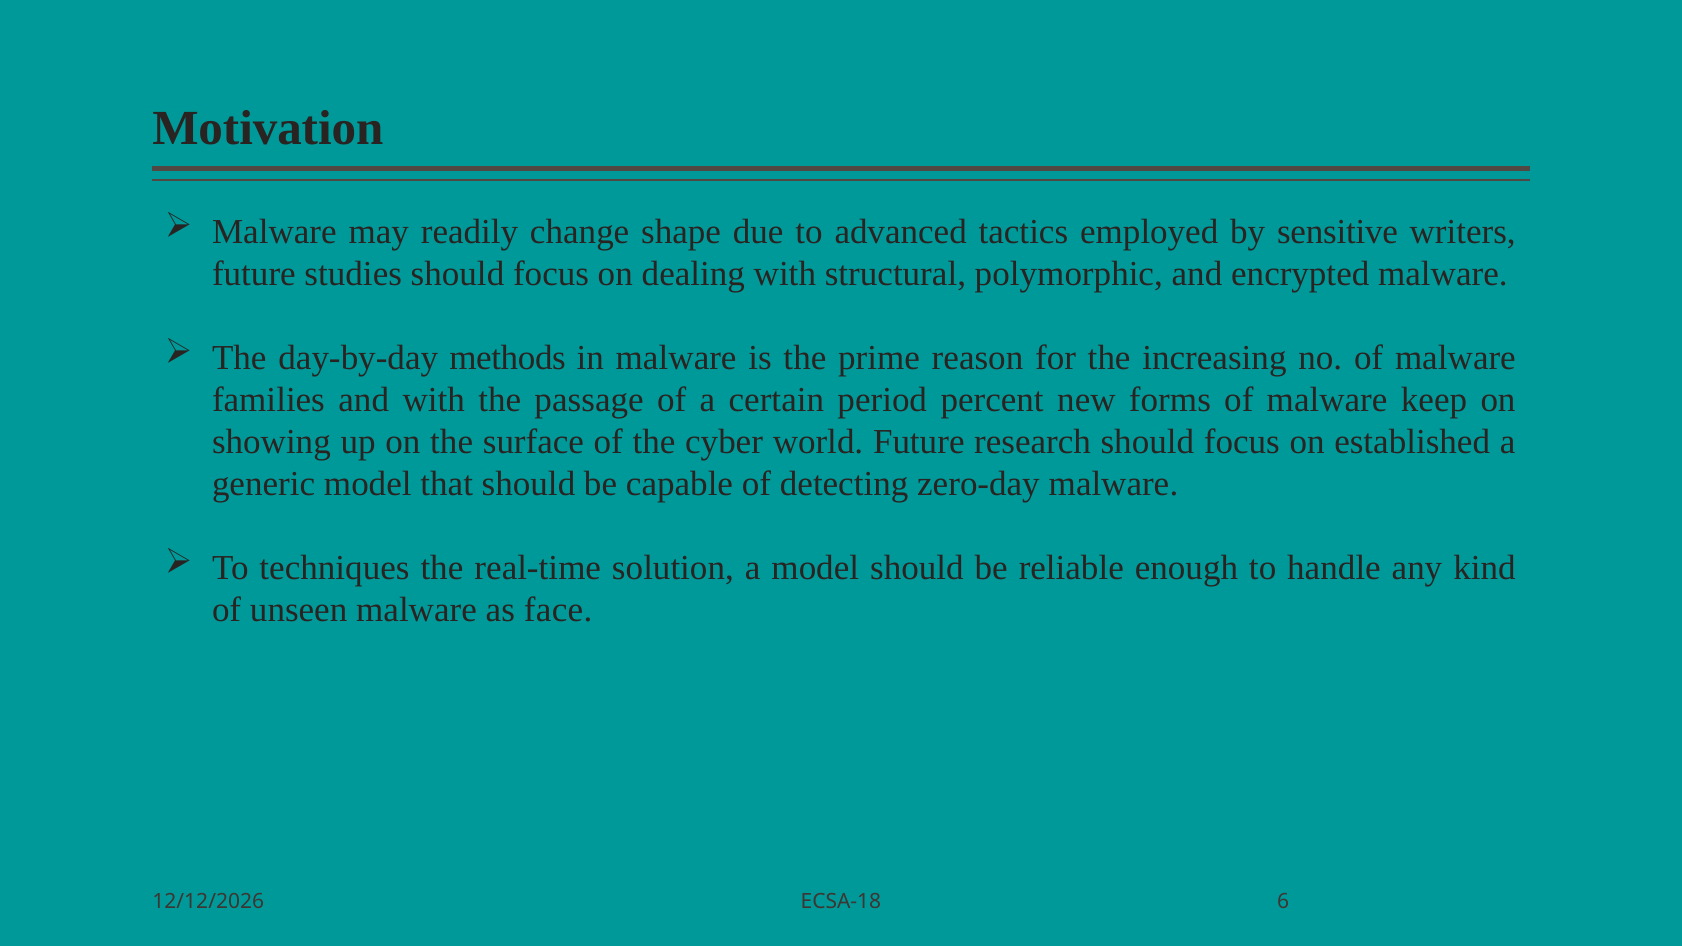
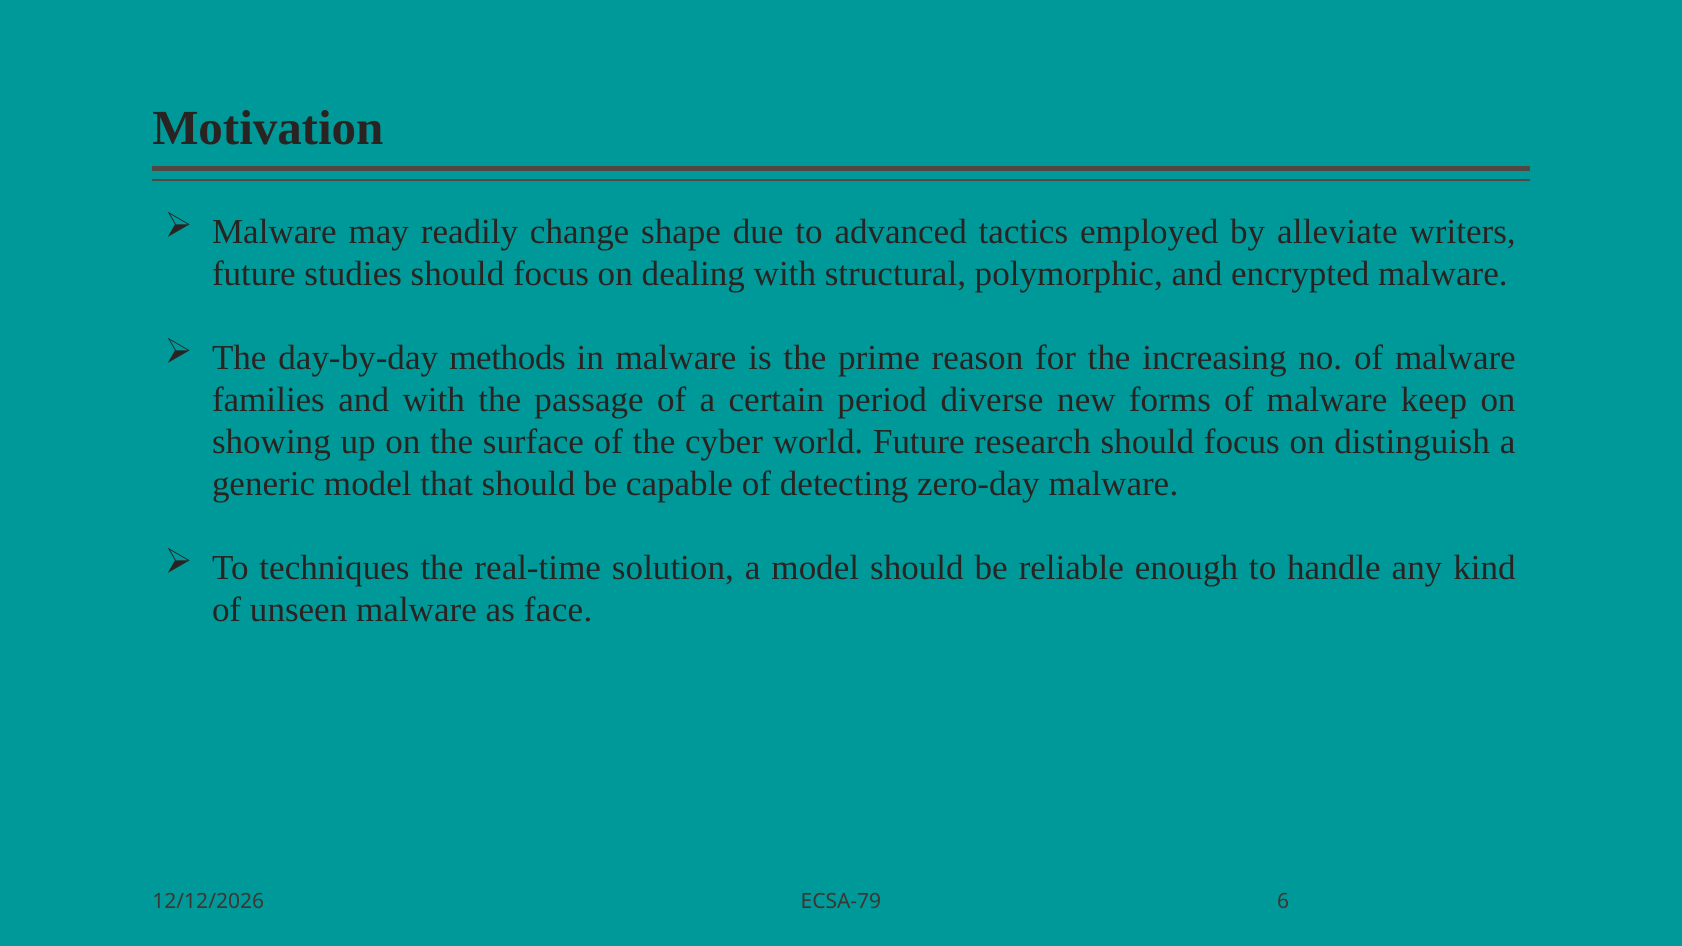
sensitive: sensitive -> alleviate (1337, 231)
percent: percent -> diverse (992, 400)
established: established -> distinguish (1412, 442)
ECSA-18: ECSA-18 -> ECSA-79 (841, 902)
